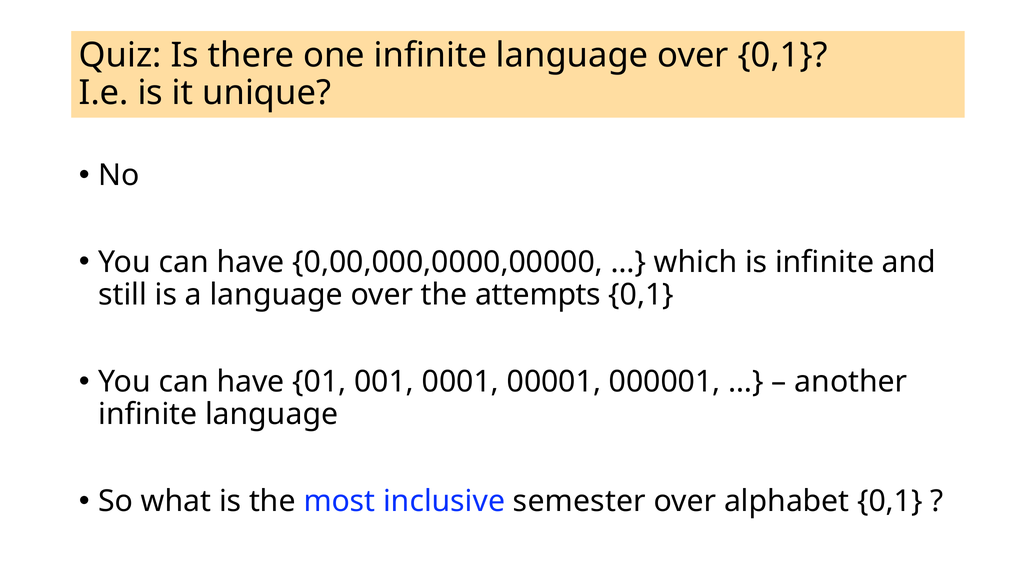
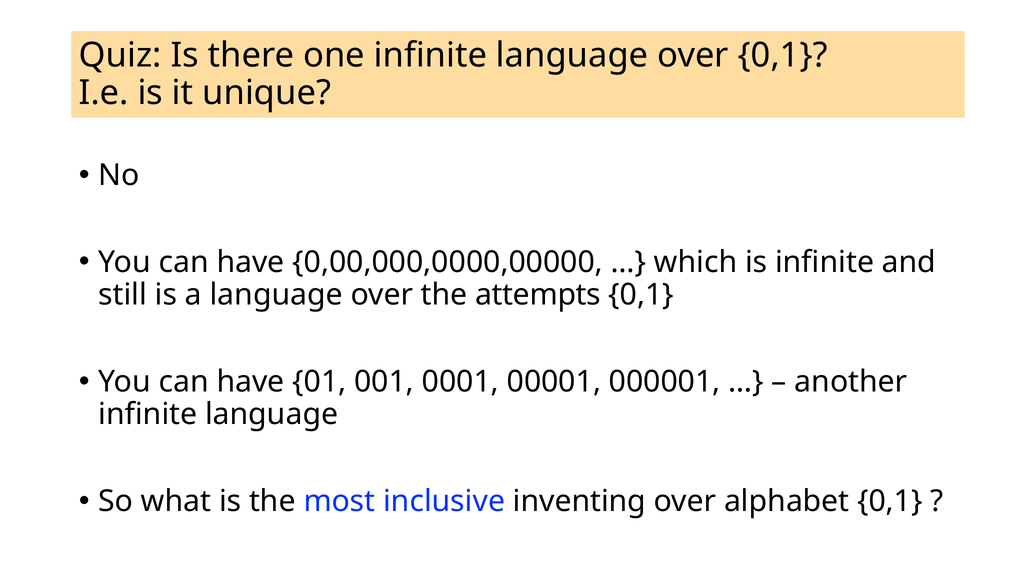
semester: semester -> inventing (580, 501)
